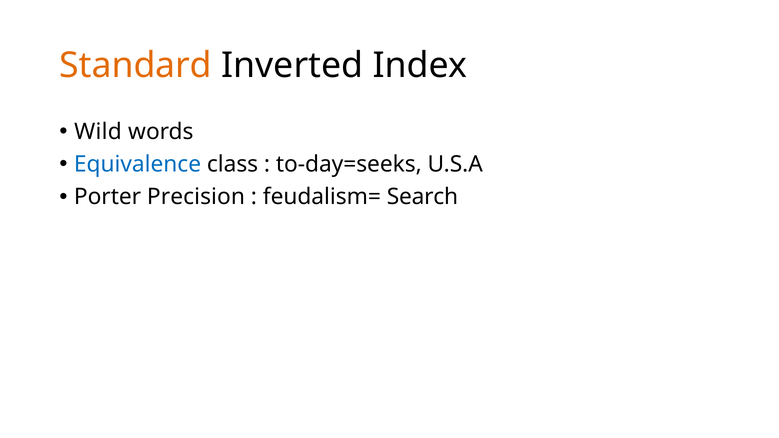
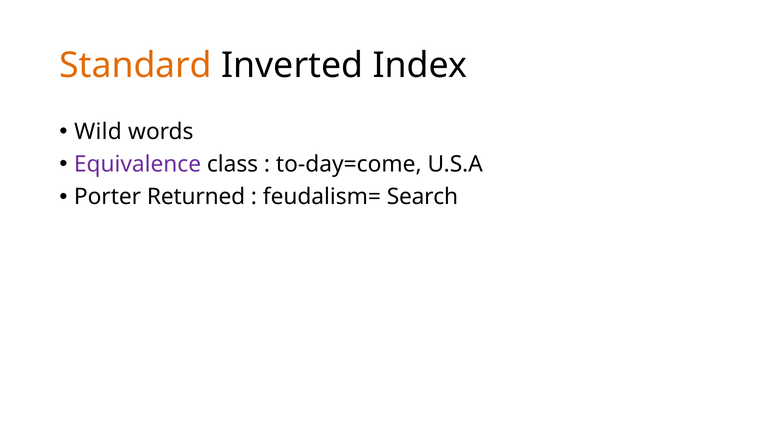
Equivalence colour: blue -> purple (138, 164)
to-day=seeks: to-day=seeks -> to-day=come (349, 164)
Precision: Precision -> Returned (196, 197)
